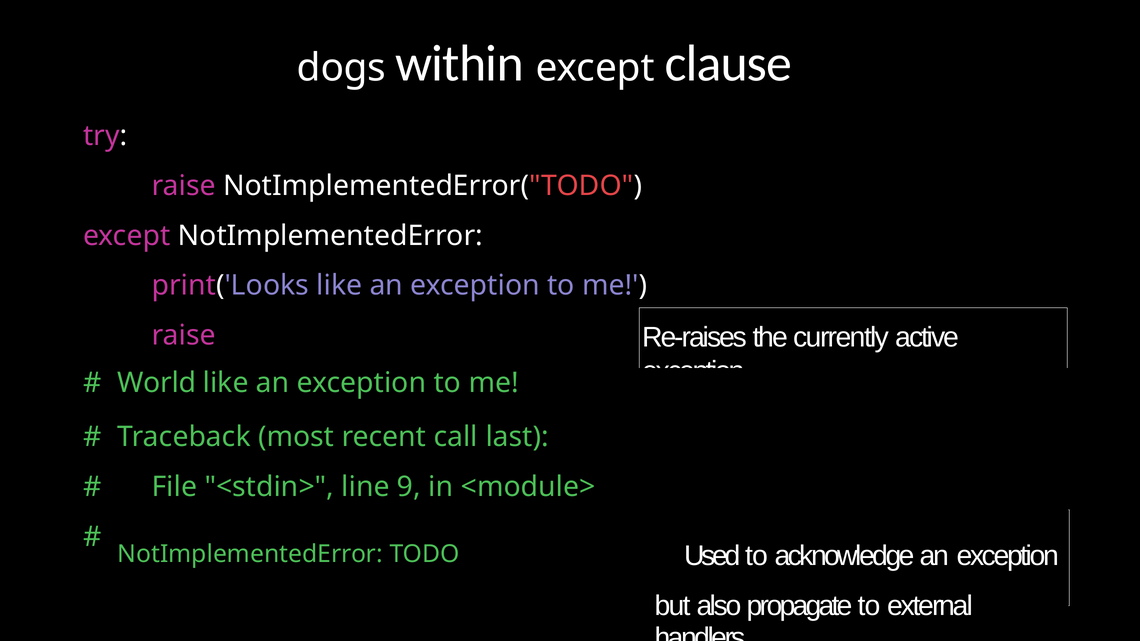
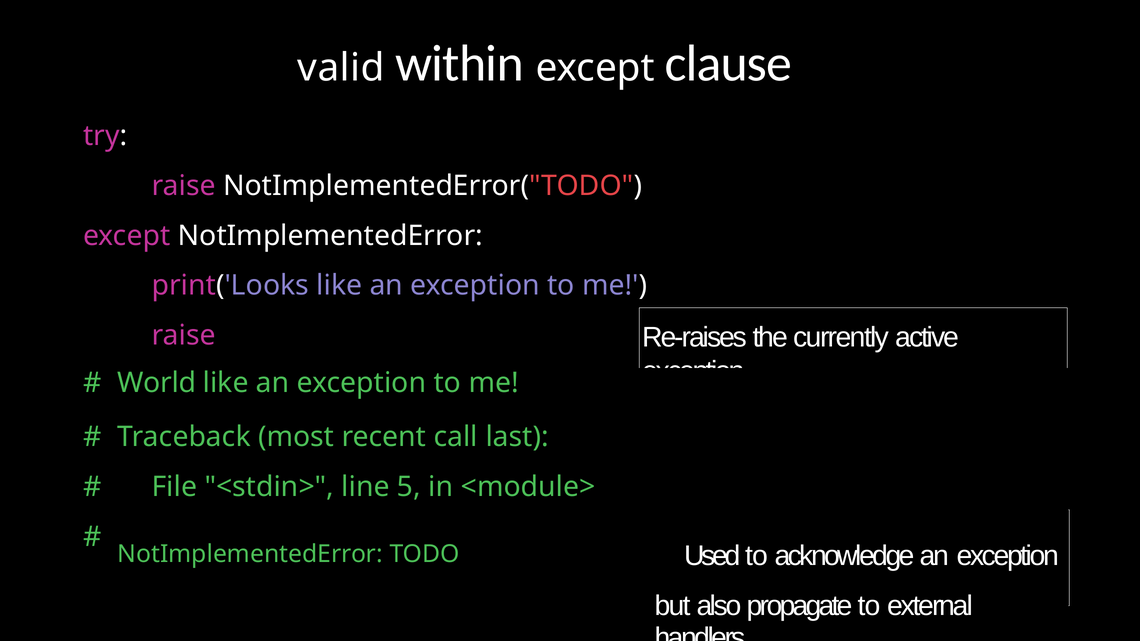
dogs: dogs -> valid (341, 68)
9: 9 -> 5 (409, 487)
